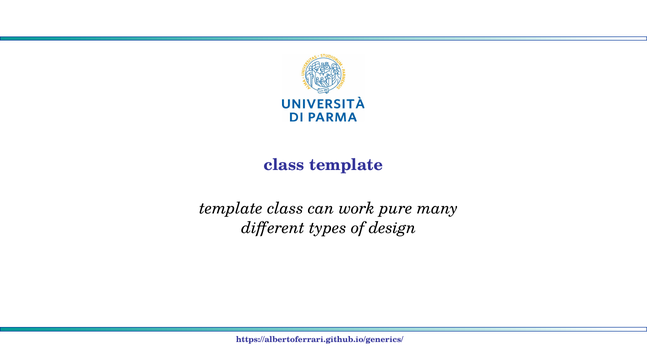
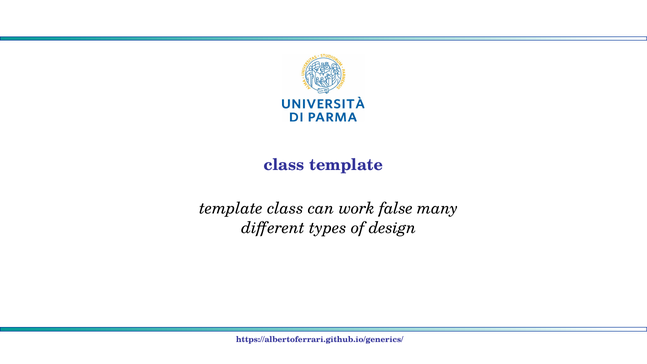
pure: pure -> false (396, 208)
